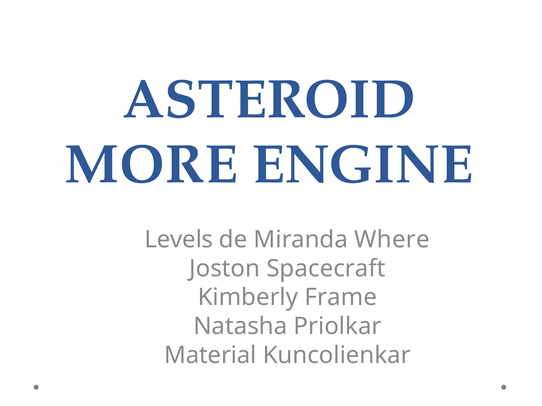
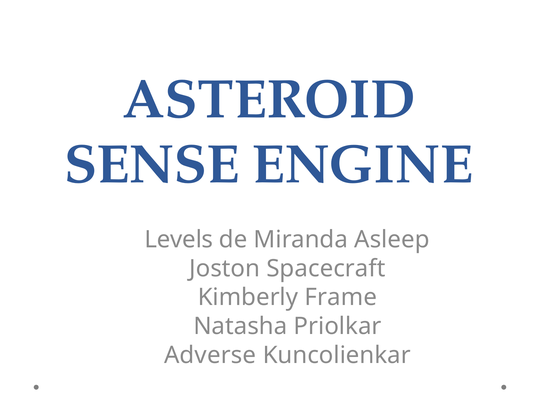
MORE: MORE -> SENSE (152, 165)
Where: Where -> Asleep (392, 240)
Material: Material -> Adverse (210, 356)
